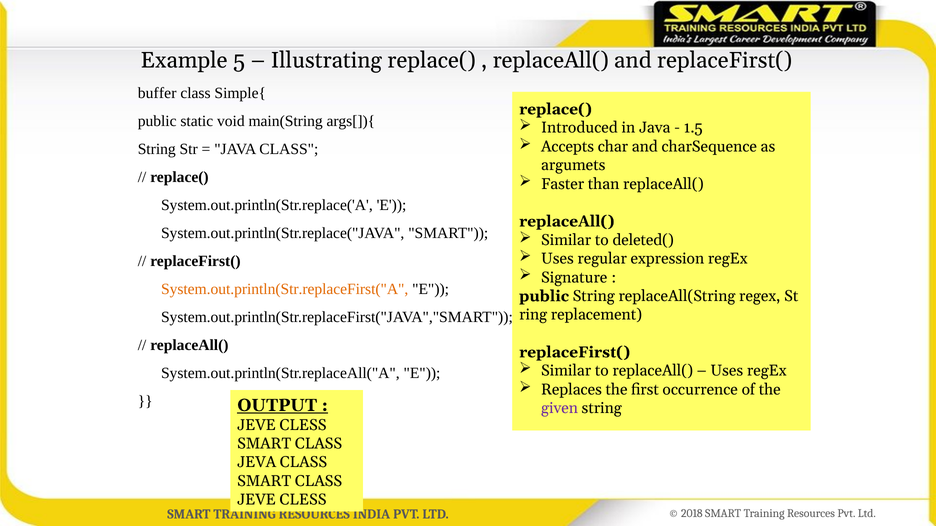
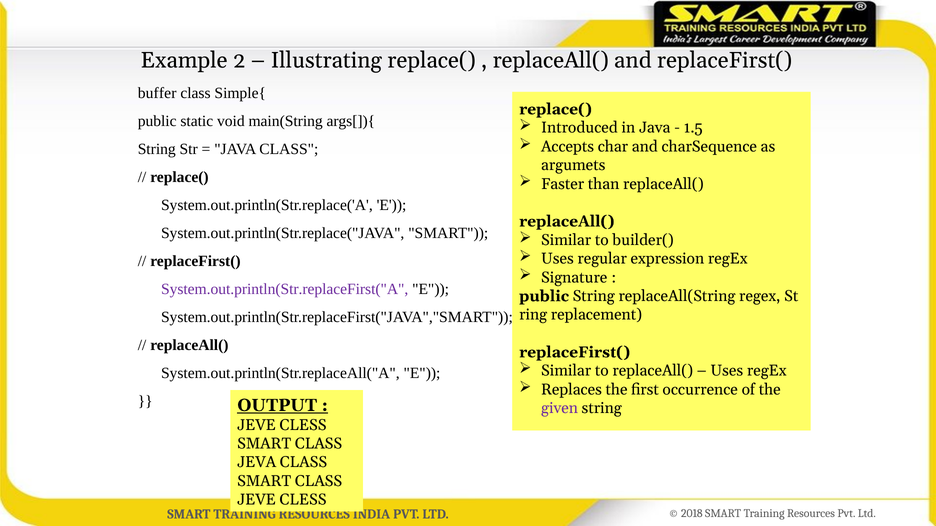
5: 5 -> 2 (239, 61)
deleted(: deleted( -> builder( (643, 240)
System.out.println(Str.replaceFirst("A colour: orange -> purple (285, 289)
